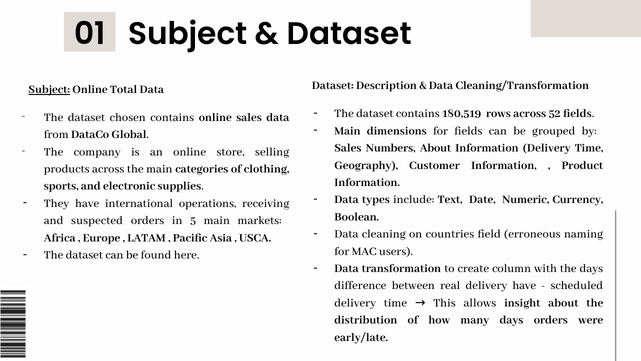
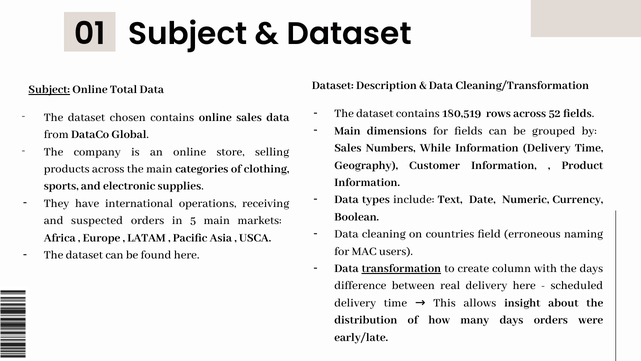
Numbers About: About -> While (435, 148)
transformation underline: none -> present (401, 268)
delivery have: have -> here (524, 285)
